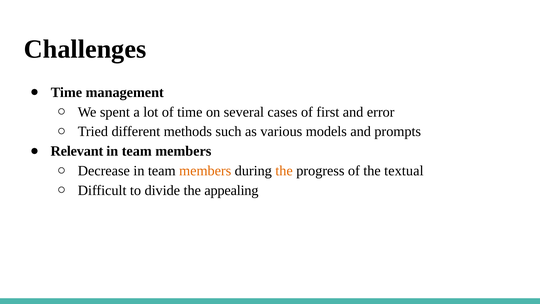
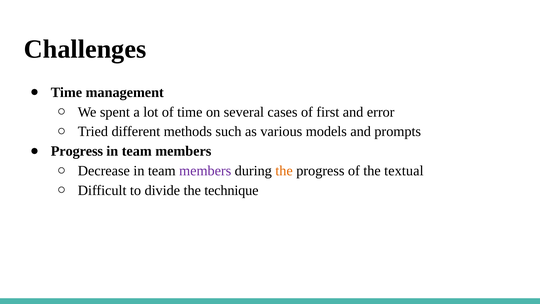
Relevant: Relevant -> Progress (77, 151)
members colour: orange -> purple (205, 171)
appealing: appealing -> technique (231, 190)
